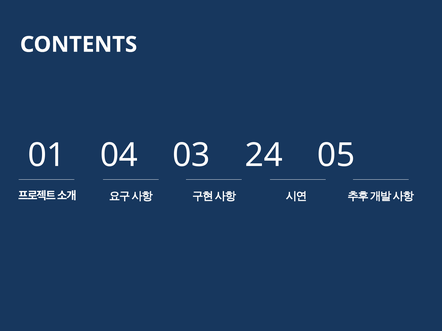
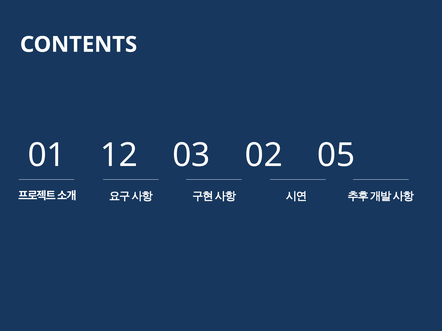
04: 04 -> 12 (119, 155)
24: 24 -> 02 (264, 155)
